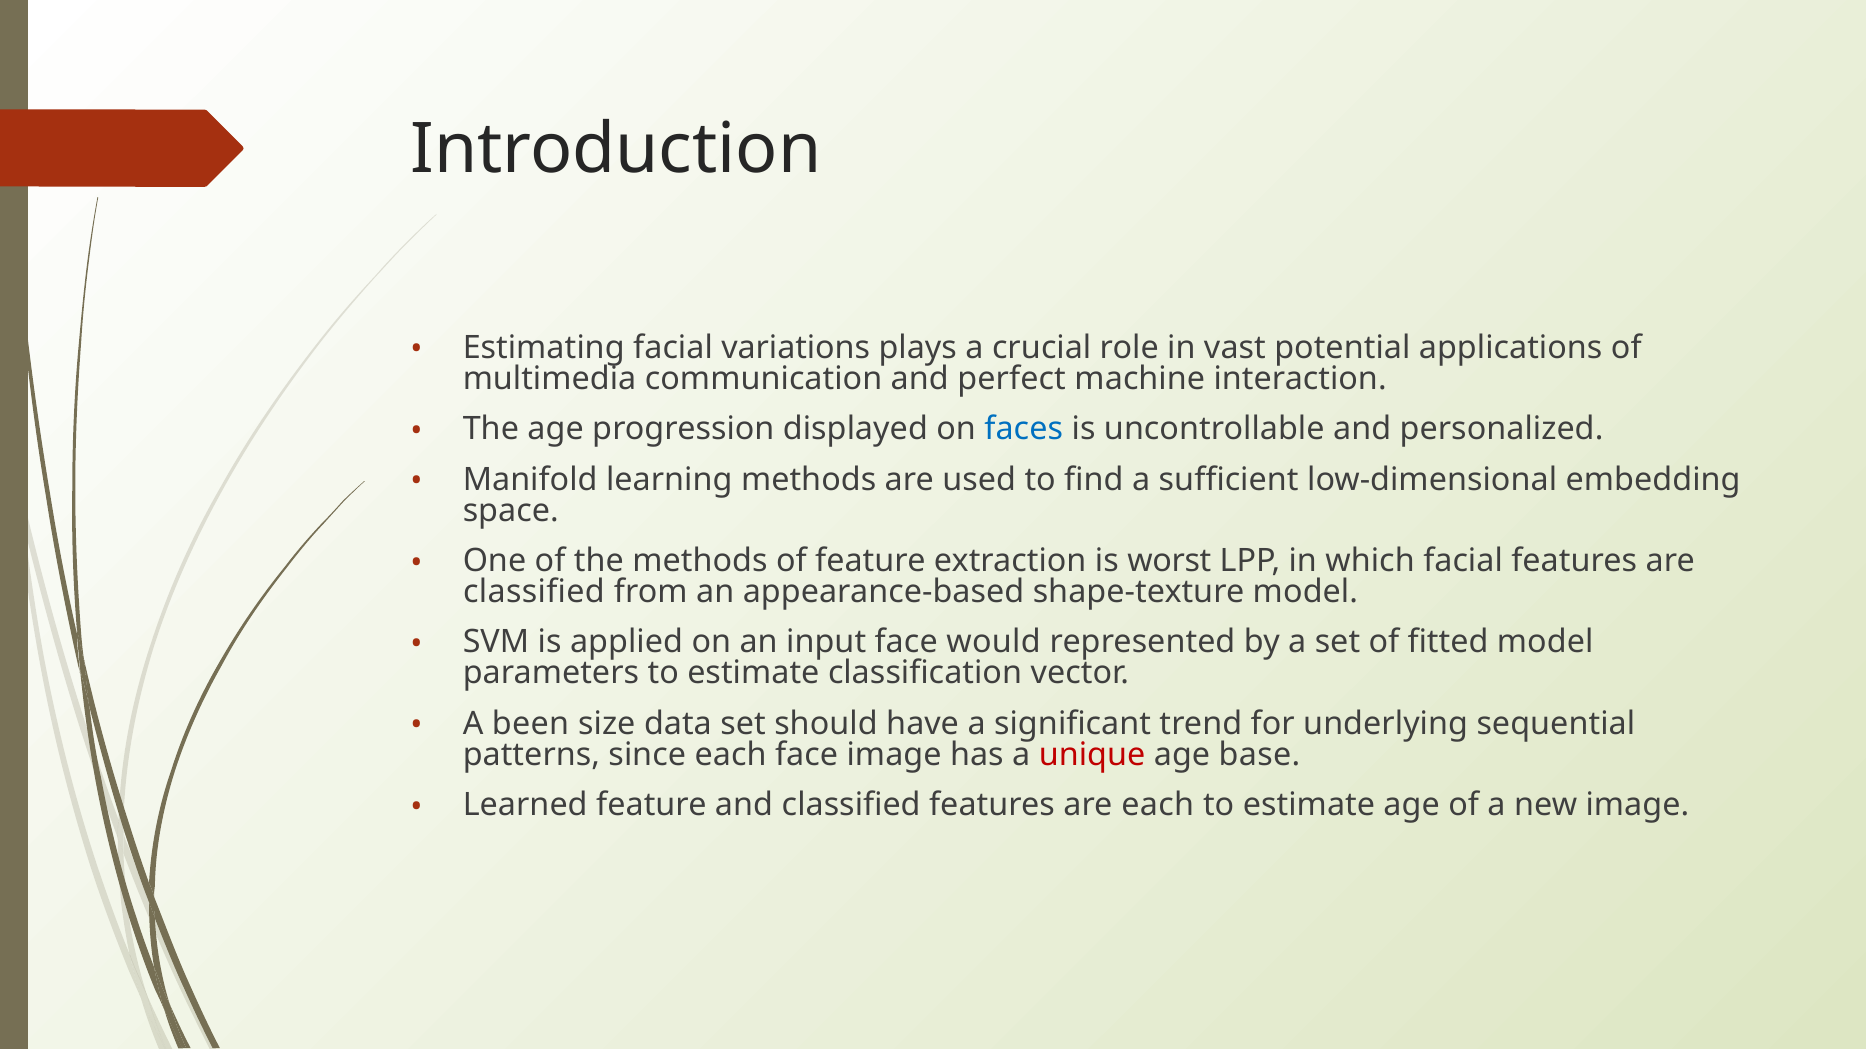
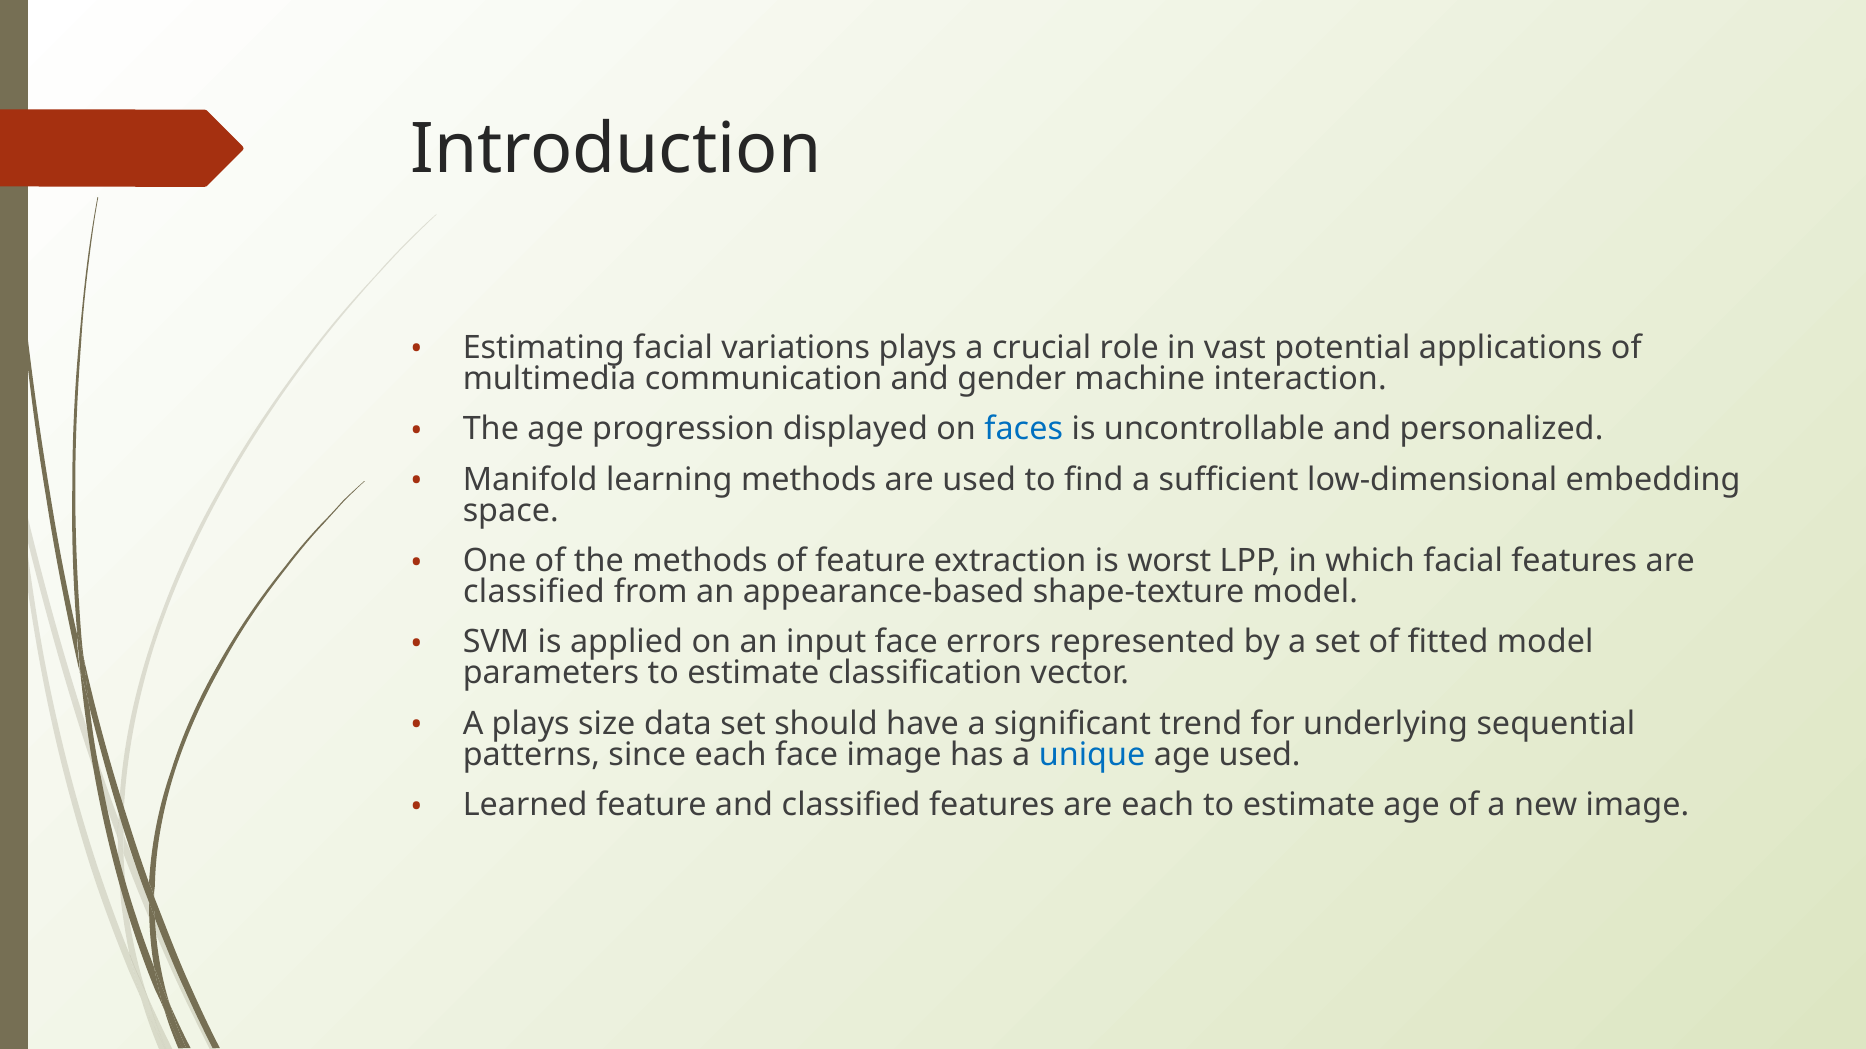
perfect: perfect -> gender (1012, 379)
would: would -> errors (994, 643)
A been: been -> plays (531, 724)
unique colour: red -> blue (1092, 755)
age base: base -> used (1260, 755)
